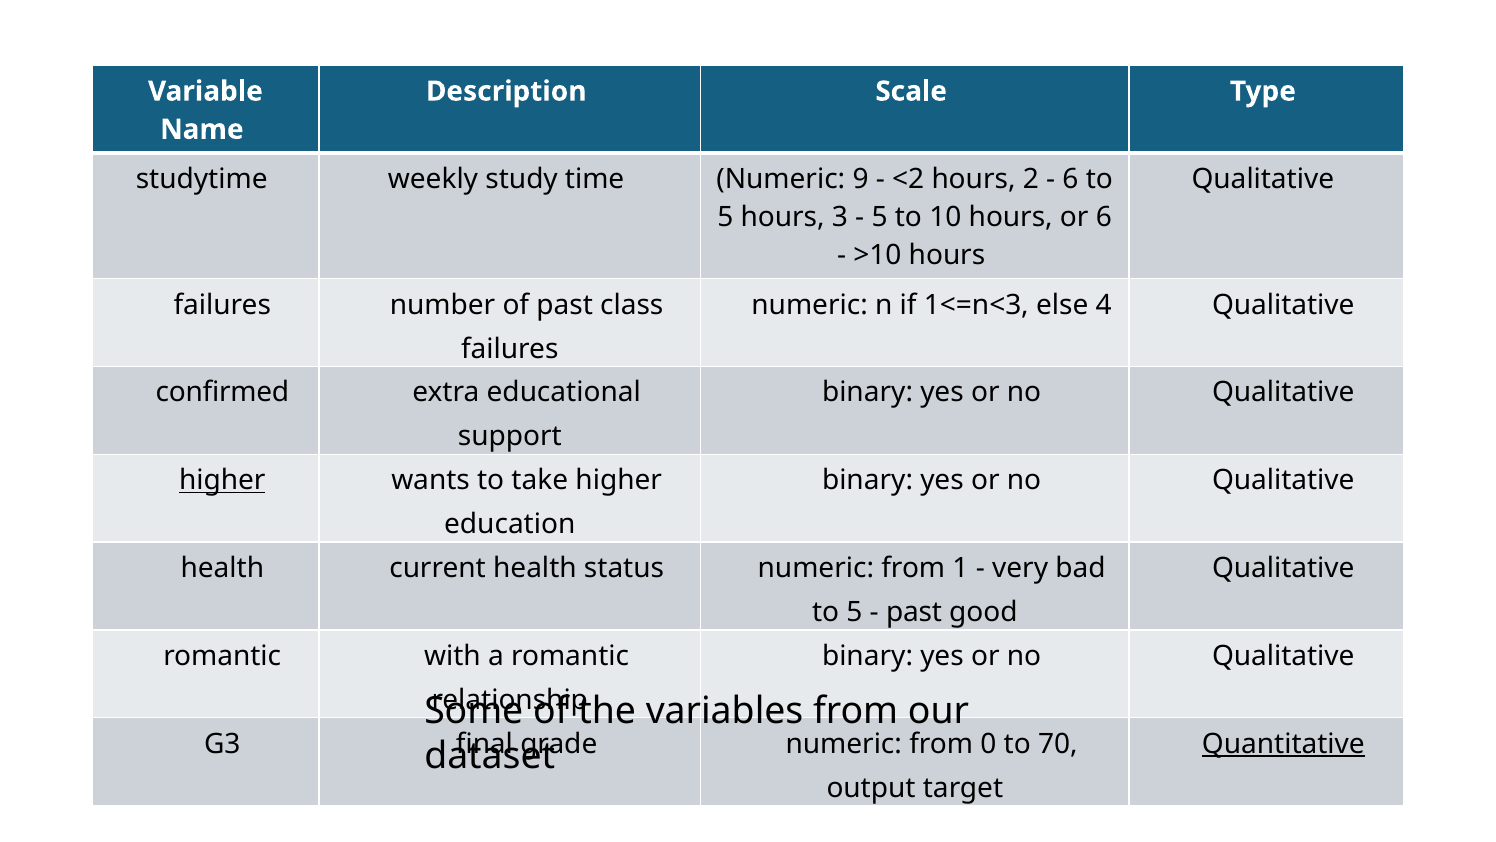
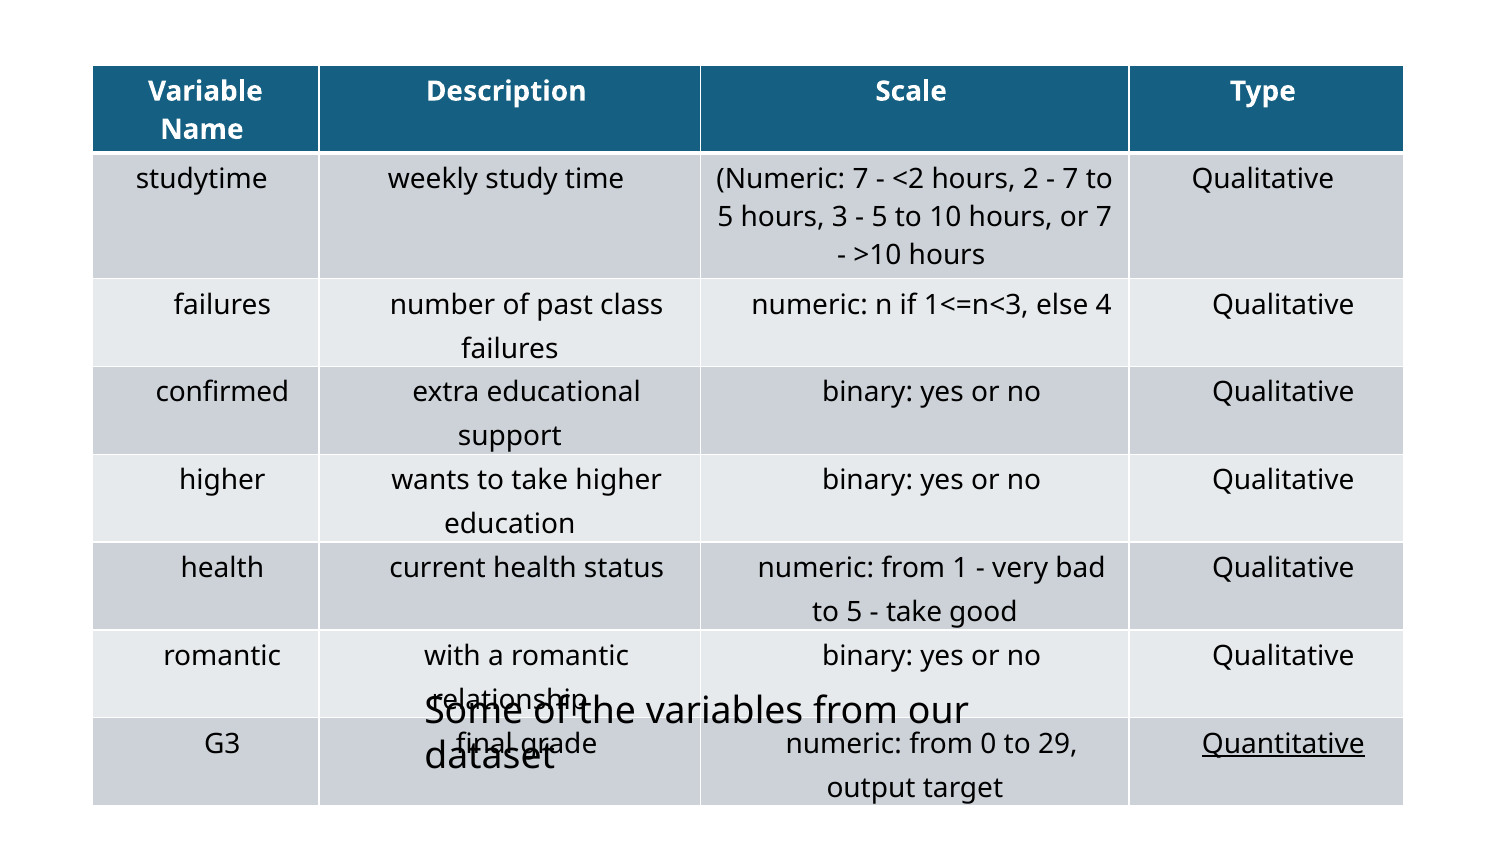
Numeric 9: 9 -> 7 (861, 179)
6: 6 -> 7 (1070, 179)
or 6: 6 -> 7 (1104, 217)
higher underline: present -> none (222, 480)
past: past -> take (914, 612)
70: 70 -> 29 (1058, 744)
